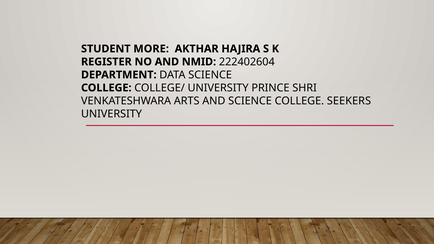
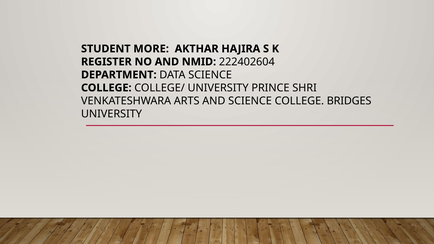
SEEKERS: SEEKERS -> BRIDGES (349, 101)
